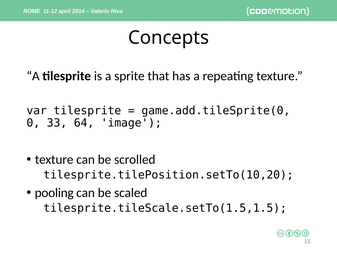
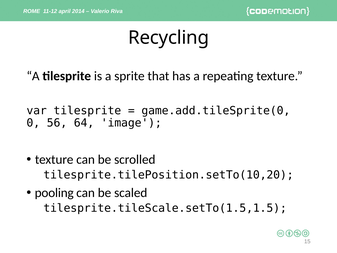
Concepts: Concepts -> Recycling (169, 38)
33: 33 -> 56 (57, 123)
